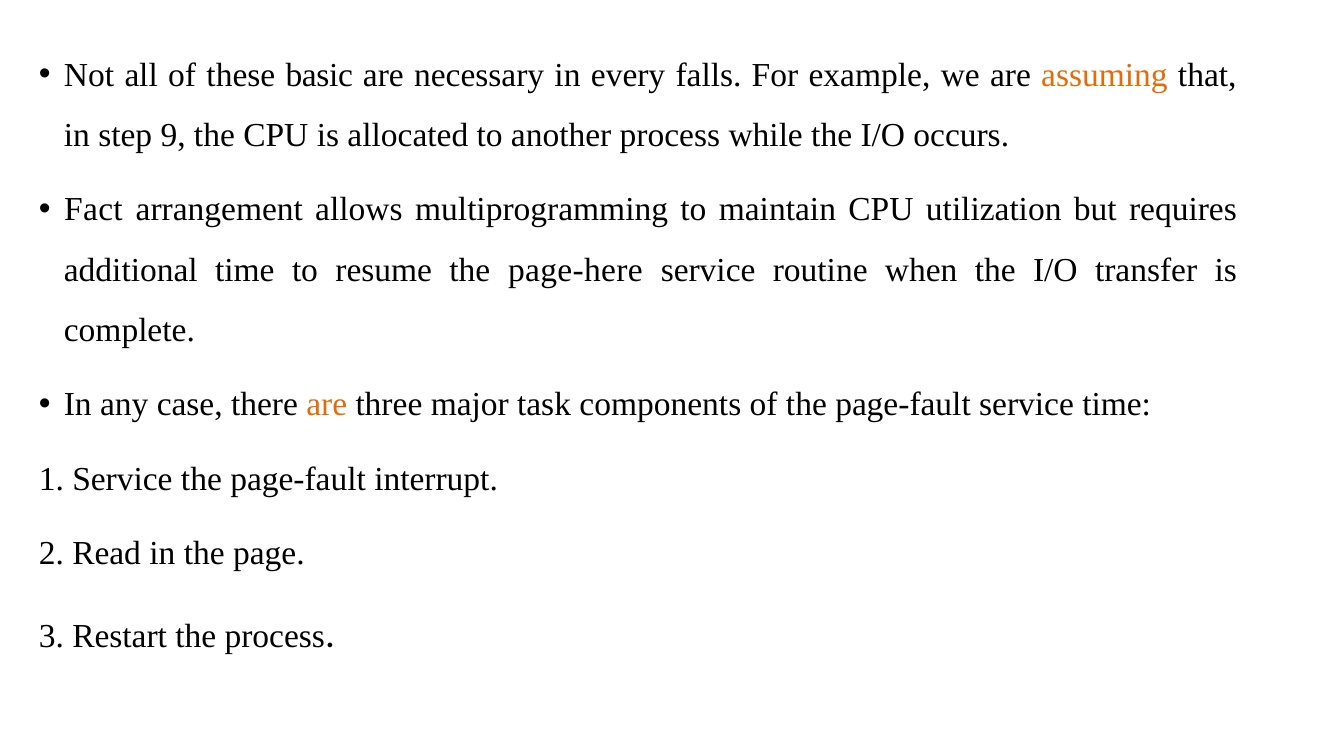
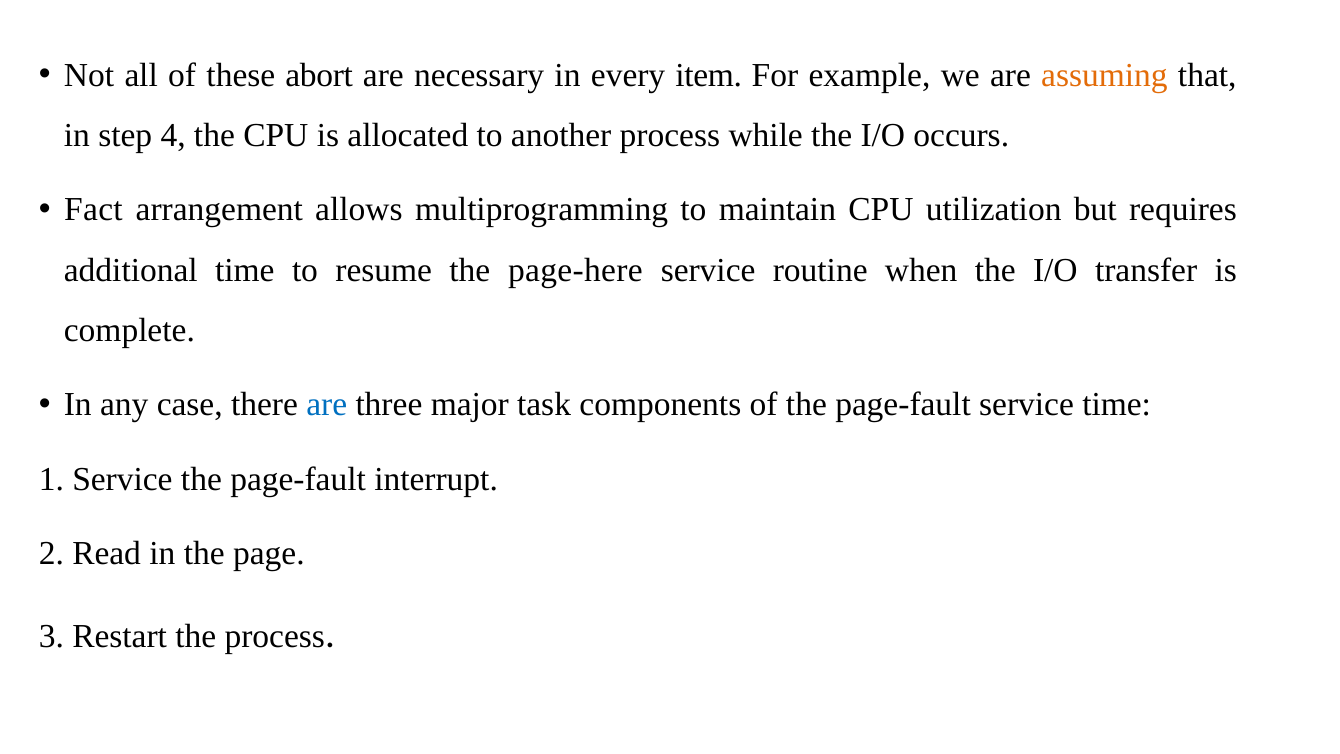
basic: basic -> abort (319, 75)
falls: falls -> item (709, 75)
9: 9 -> 4 (173, 136)
are colour: orange -> blue (327, 405)
